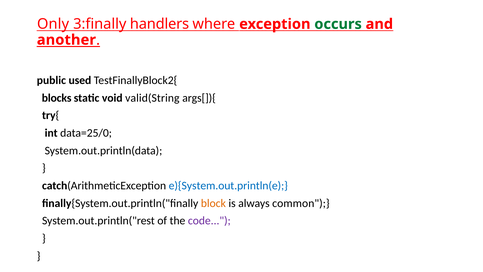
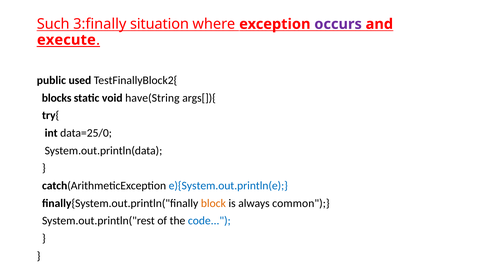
Only: Only -> Such (53, 24)
handlers: handlers -> situation (159, 24)
occurs colour: green -> purple (338, 24)
another: another -> execute (66, 40)
valid(String: valid(String -> have(String (152, 98)
code colour: purple -> blue (209, 221)
